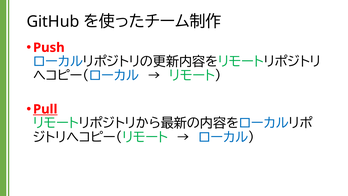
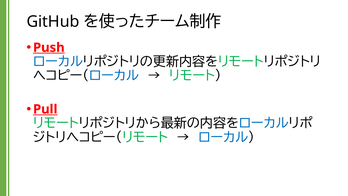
Push underline: none -> present (49, 48)
